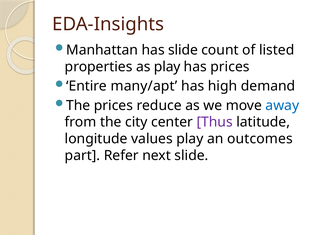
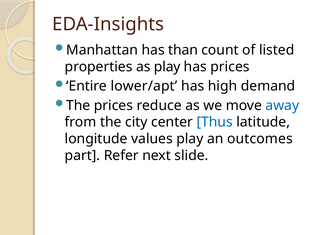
has slide: slide -> than (183, 50)
many/apt: many/apt -> lower/apt (144, 86)
Thus colour: purple -> blue (215, 122)
